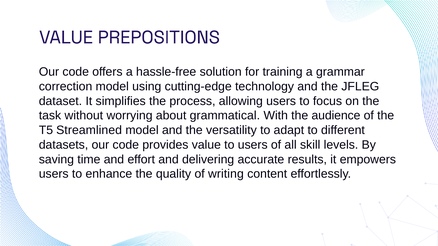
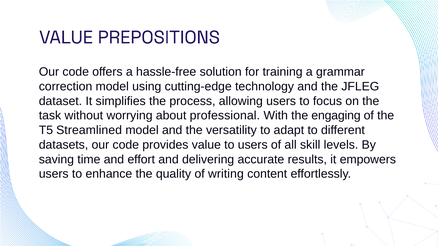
grammatical: grammatical -> professional (225, 116)
audience: audience -> engaging (336, 116)
